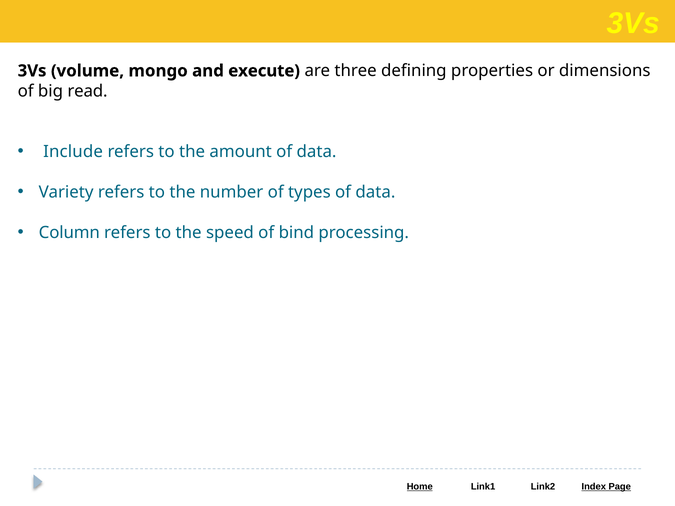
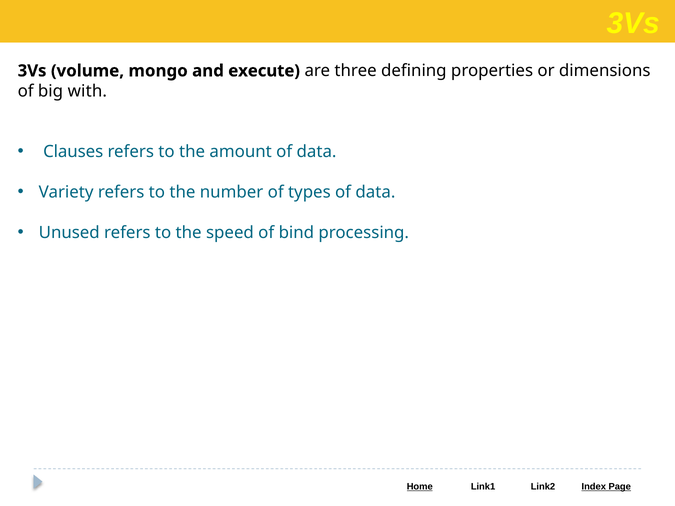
read: read -> with (87, 91)
Include: Include -> Clauses (73, 152)
Column: Column -> Unused (69, 233)
